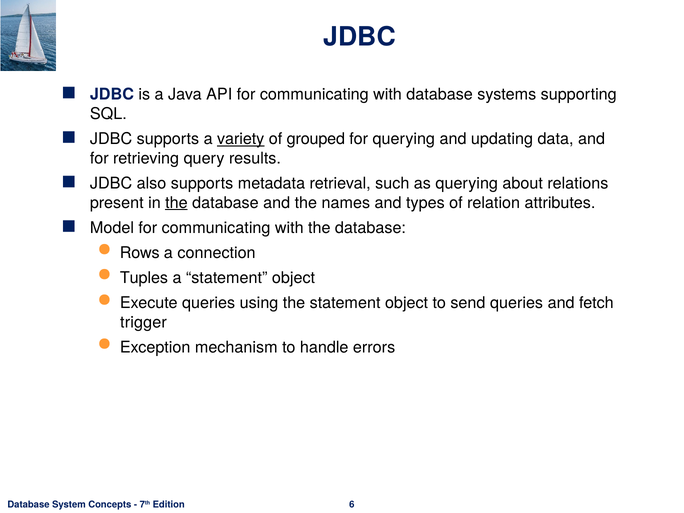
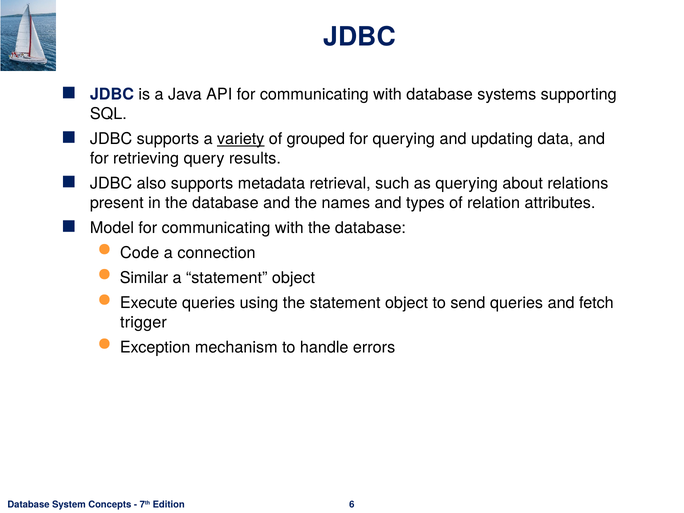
the underline: present -> none (176, 203)
Rows: Rows -> Code (140, 253)
Tuples: Tuples -> Similar (144, 278)
